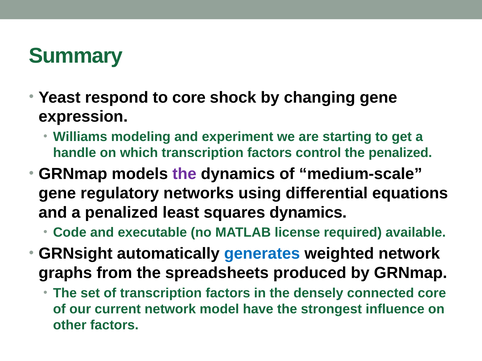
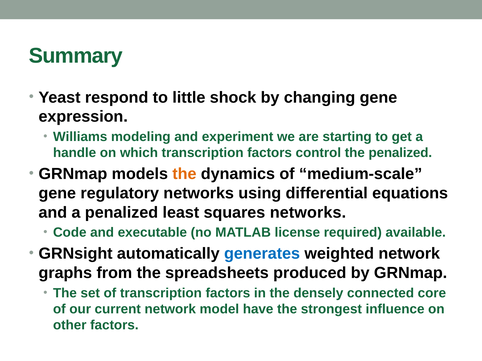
to core: core -> little (189, 98)
the colour: purple -> orange (184, 174)
squares dynamics: dynamics -> networks (308, 213)
